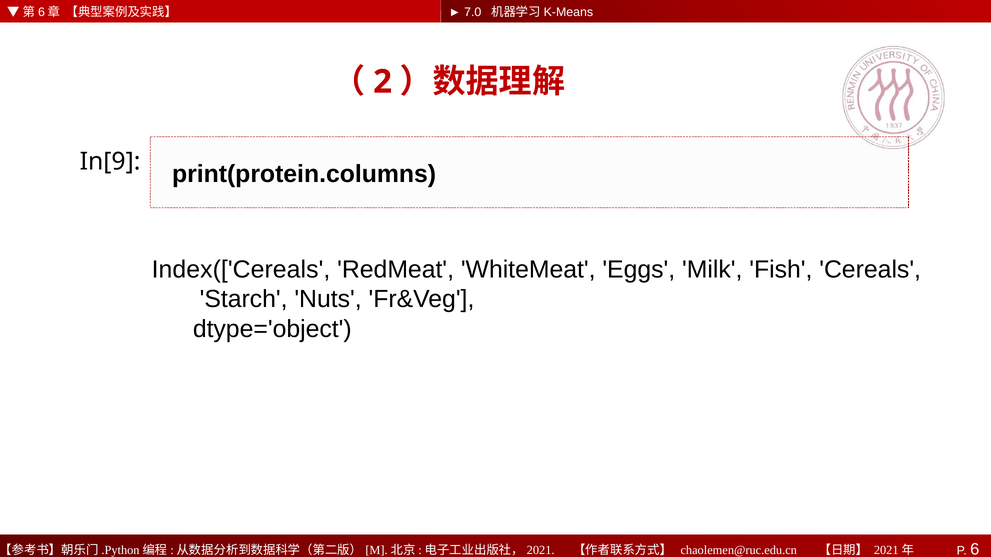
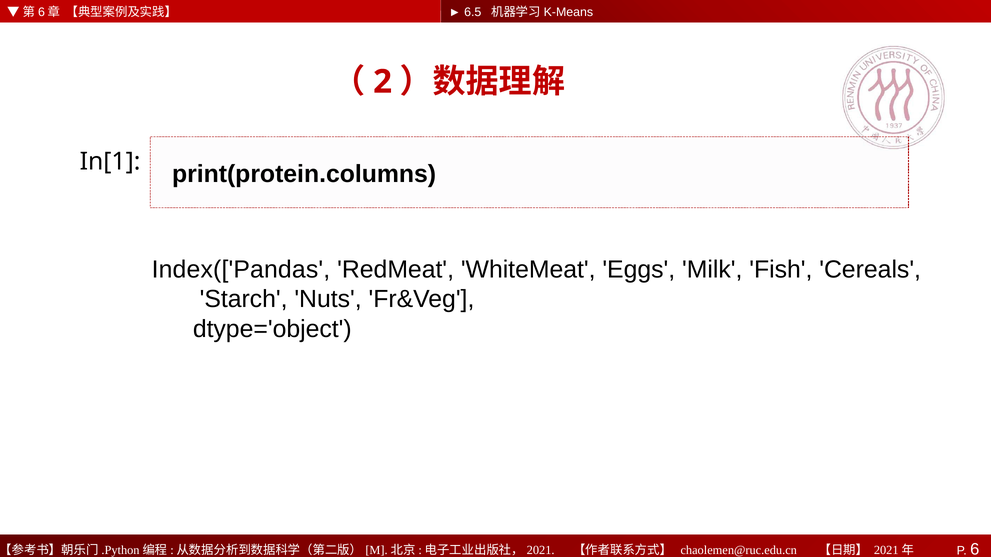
7.0: 7.0 -> 6.5 (473, 12)
In[9: In[9 -> In[1 (110, 162)
Index(['Cereals: Index(['Cereals -> Index(['Pandas (241, 270)
